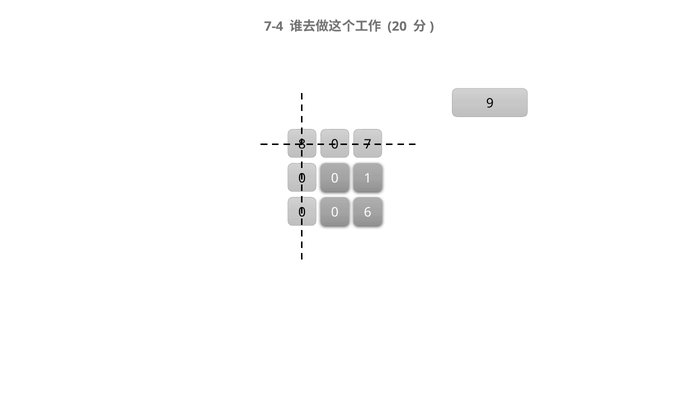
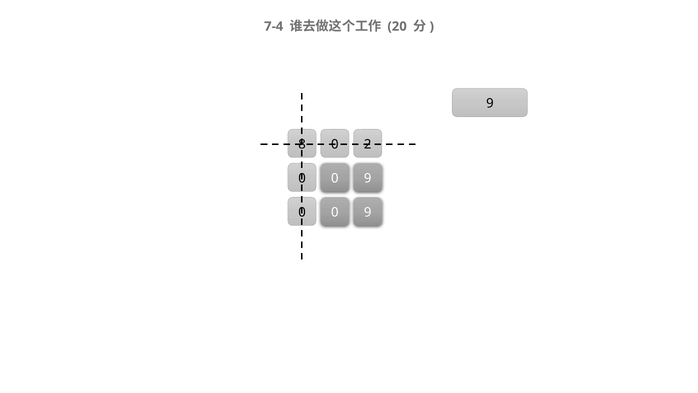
7: 7 -> 2 (368, 144)
1: 1 -> 9 (368, 178)
6: 6 -> 9 (368, 212)
